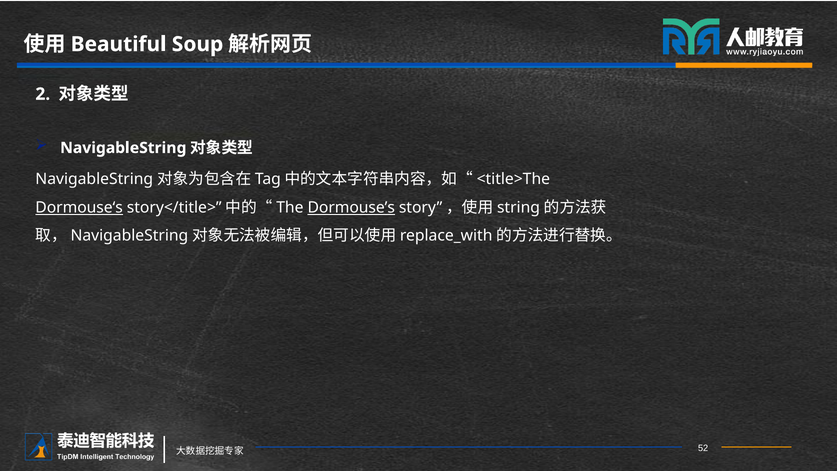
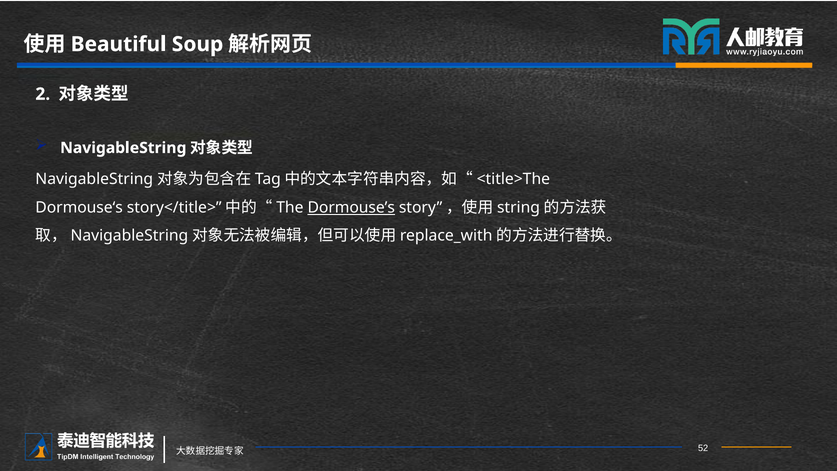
Dormouse‘s underline: present -> none (79, 207)
